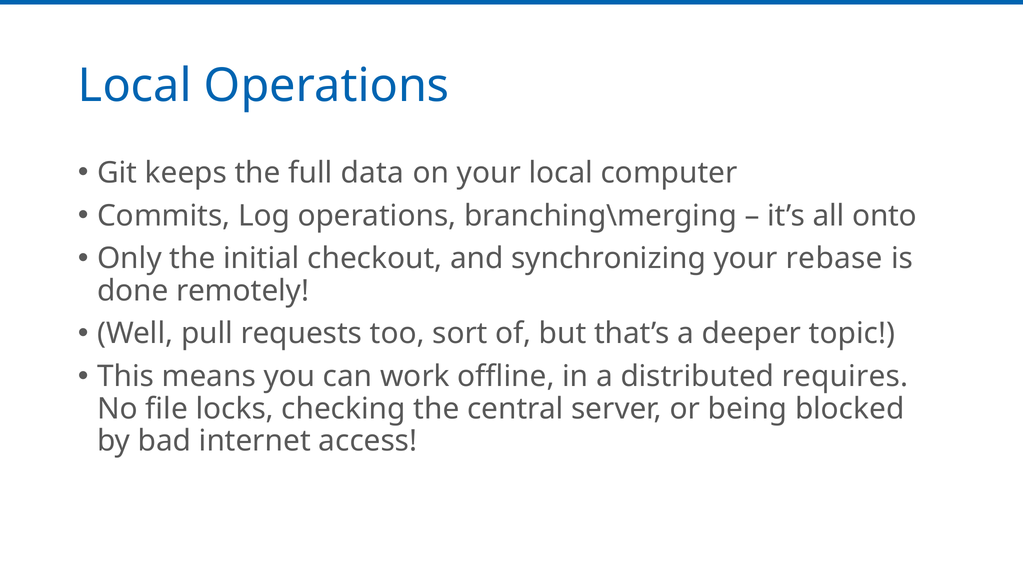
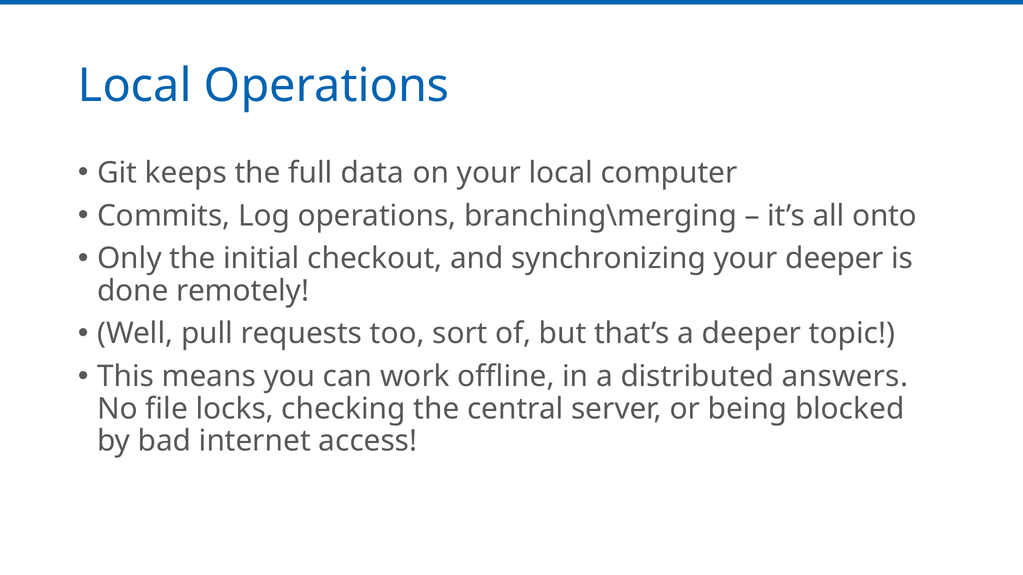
your rebase: rebase -> deeper (835, 259)
requires: requires -> answers (845, 377)
